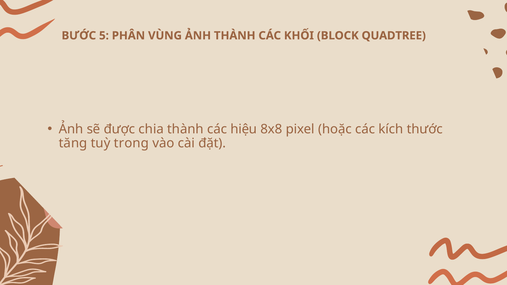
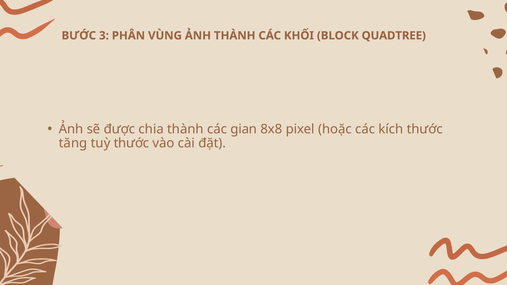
5: 5 -> 3 (104, 36)
hiệu: hiệu -> gian (244, 129)
tuỳ trong: trong -> thước (132, 143)
